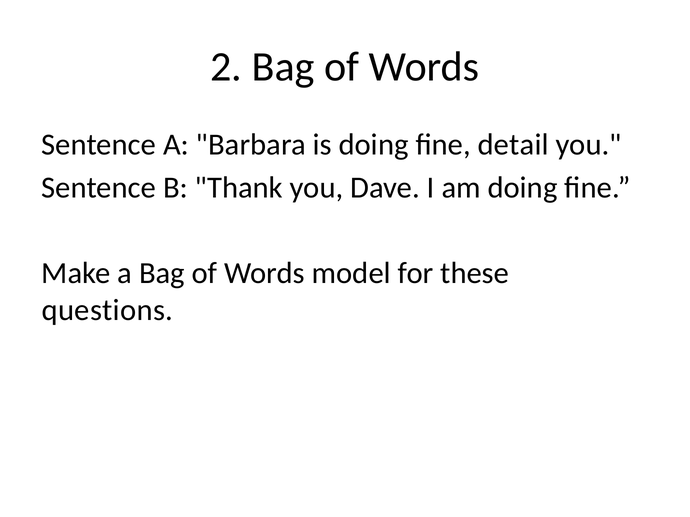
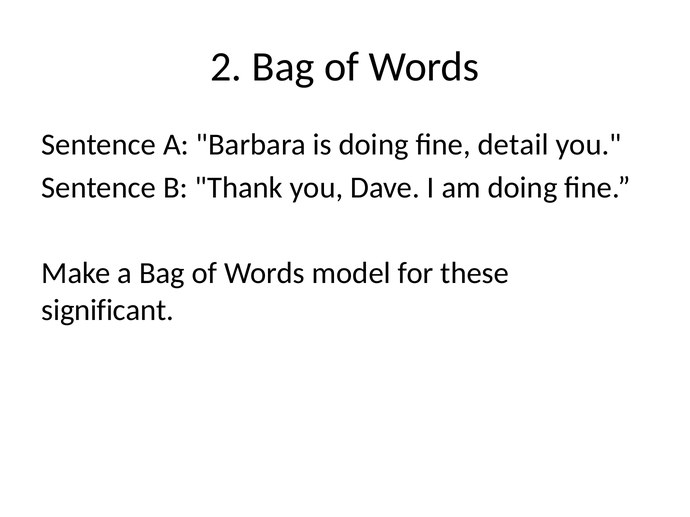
questions: questions -> significant (108, 310)
